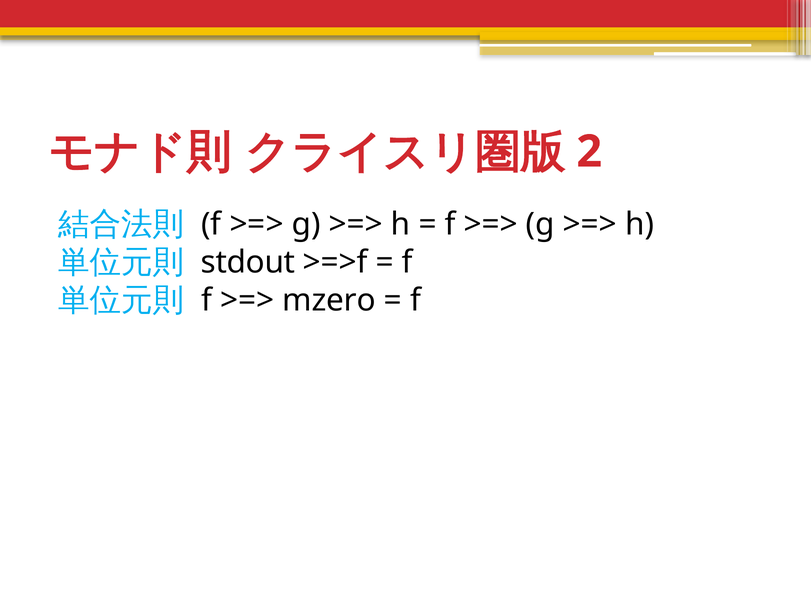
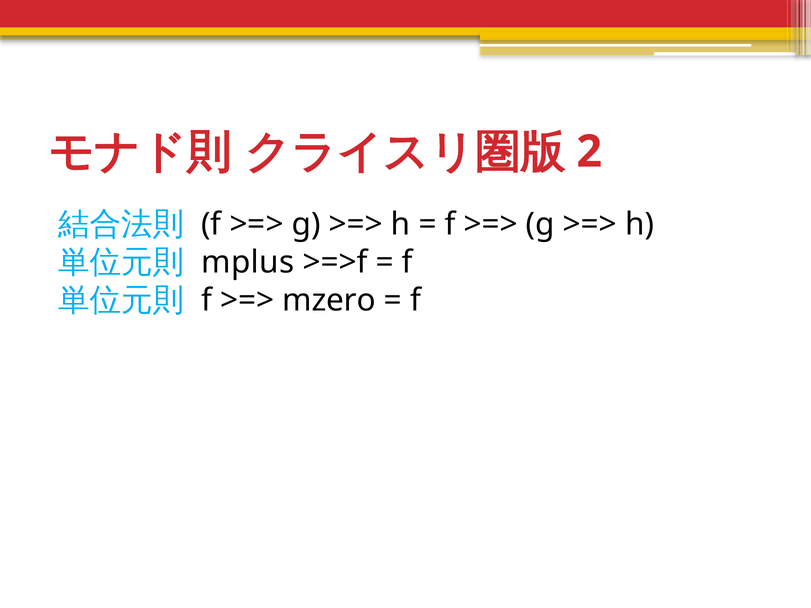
stdout: stdout -> mplus (248, 262)
